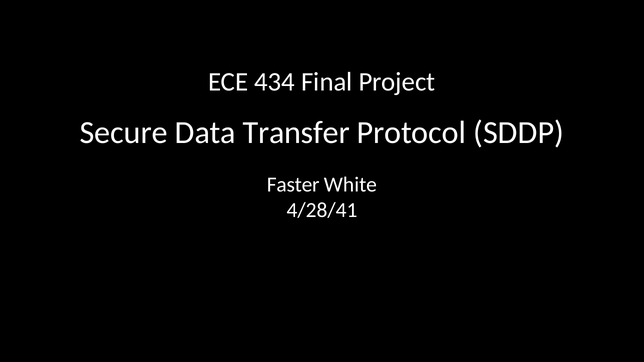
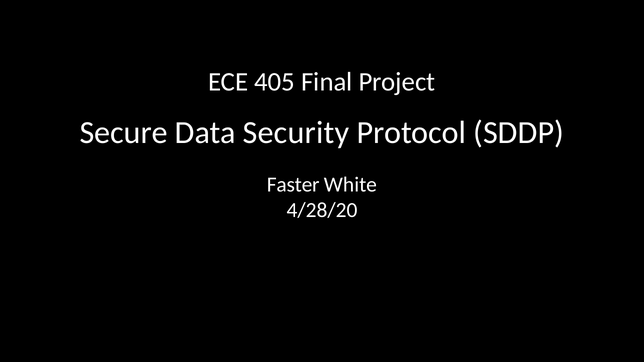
434: 434 -> 405 (275, 82)
Transfer: Transfer -> Security (296, 133)
4/28/41: 4/28/41 -> 4/28/20 (322, 210)
